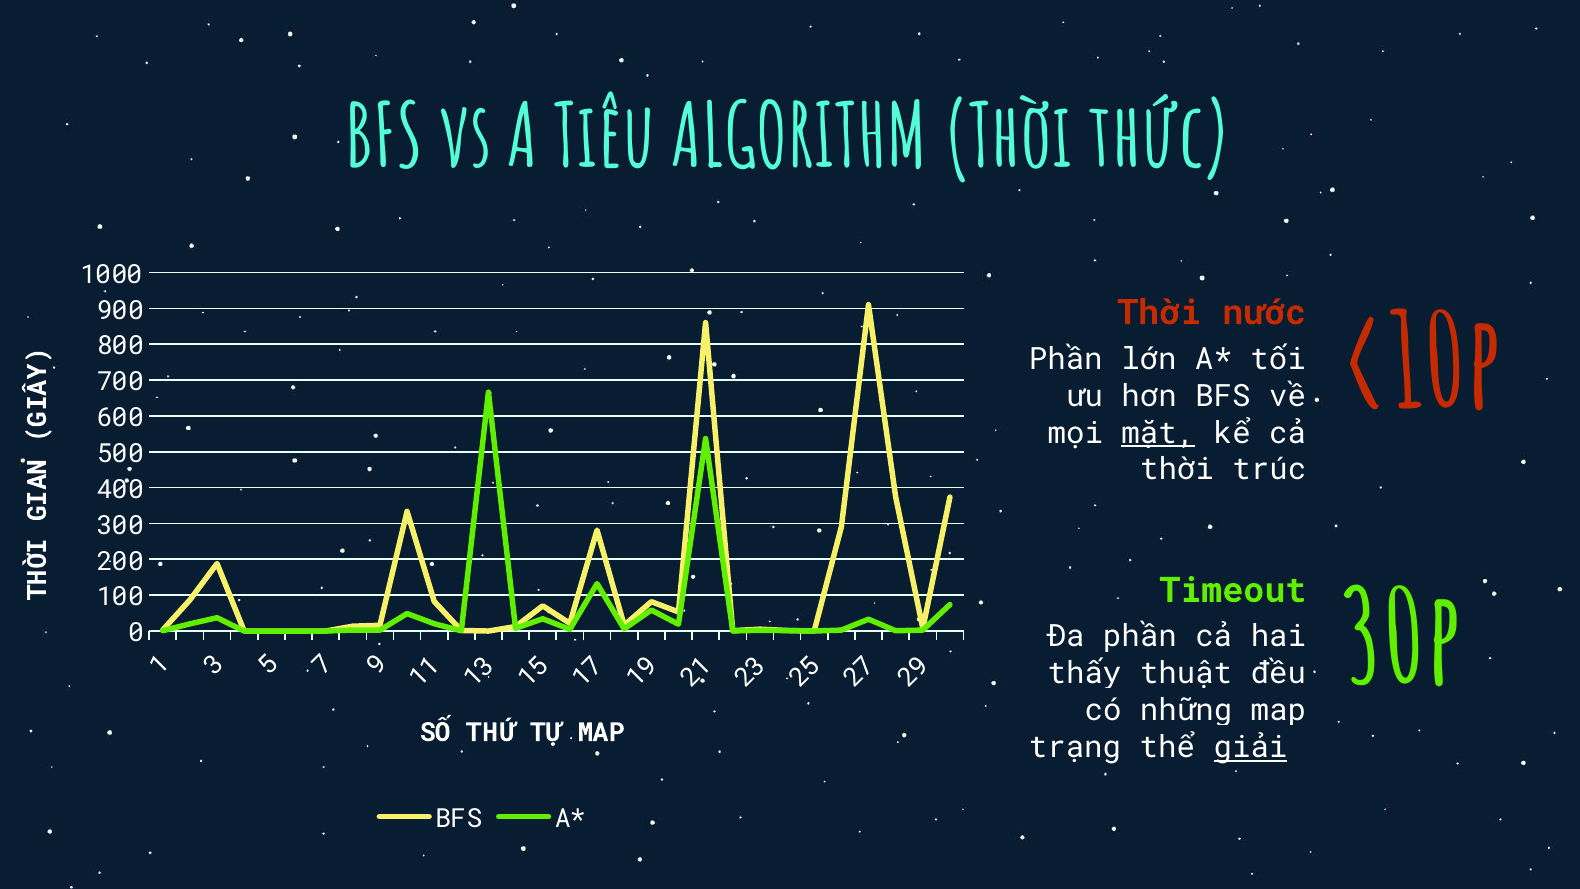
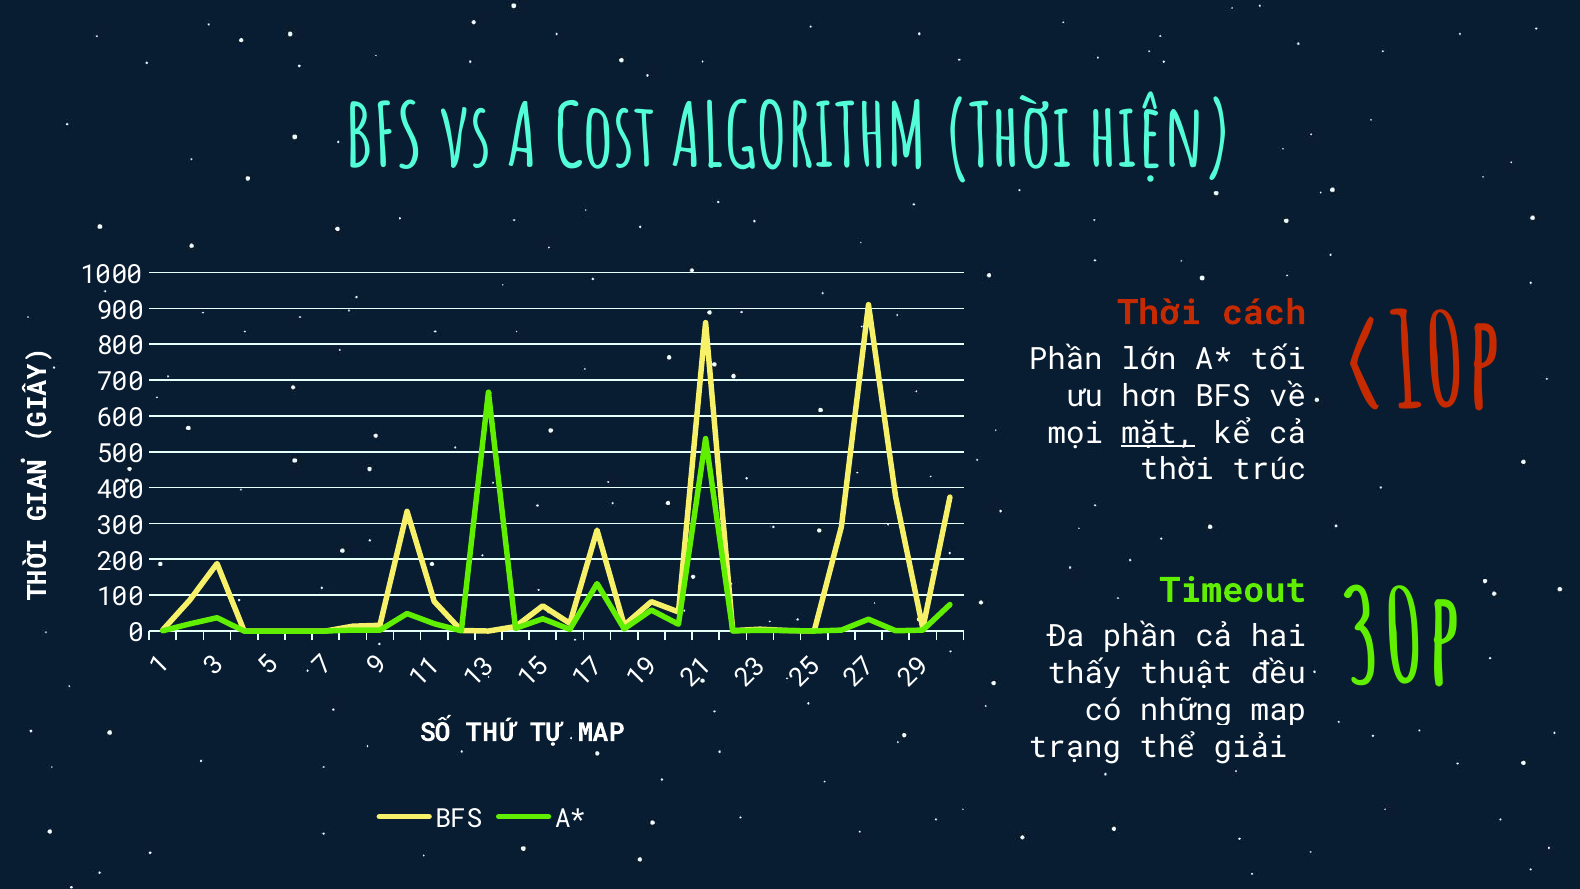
Tiêu: Tiêu -> Cost (606, 138)
thức: thức -> hiện (1161, 138)
nước: nước -> cách (1264, 313)
giải underline: present -> none (1251, 747)
